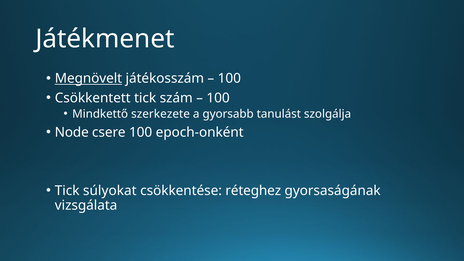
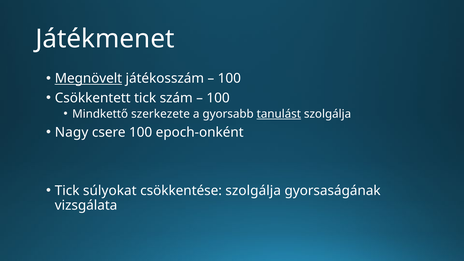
tanulást underline: none -> present (279, 114)
Node: Node -> Nagy (72, 132)
csökkentése réteghez: réteghez -> szolgálja (253, 191)
